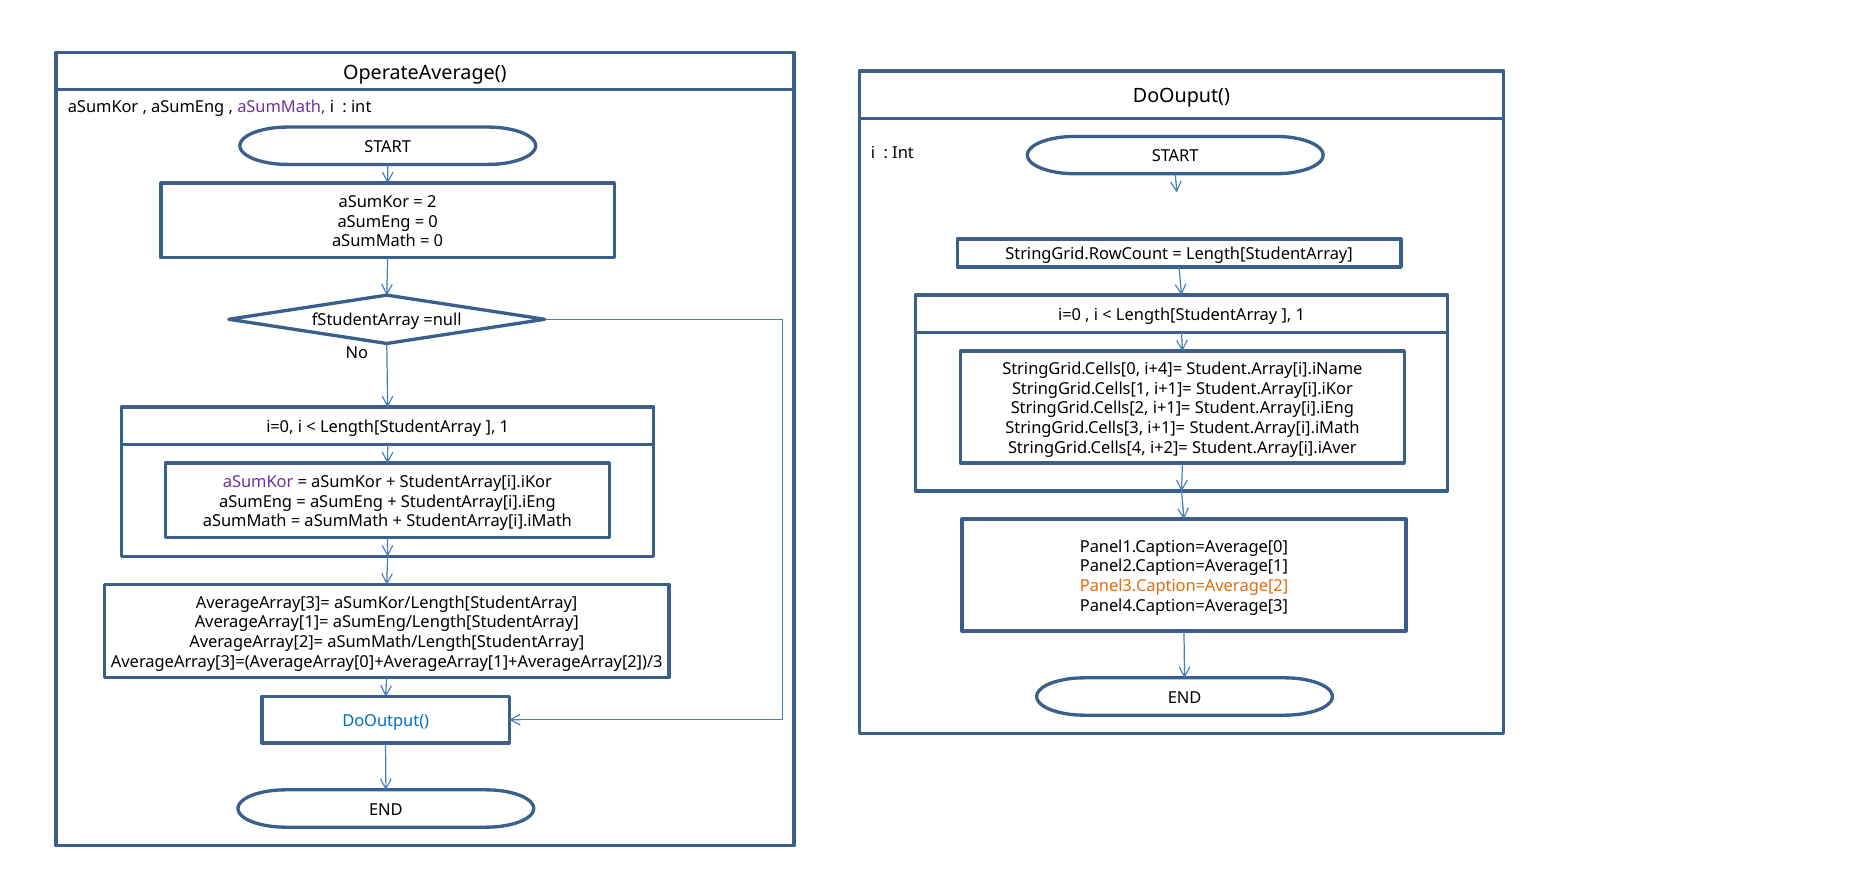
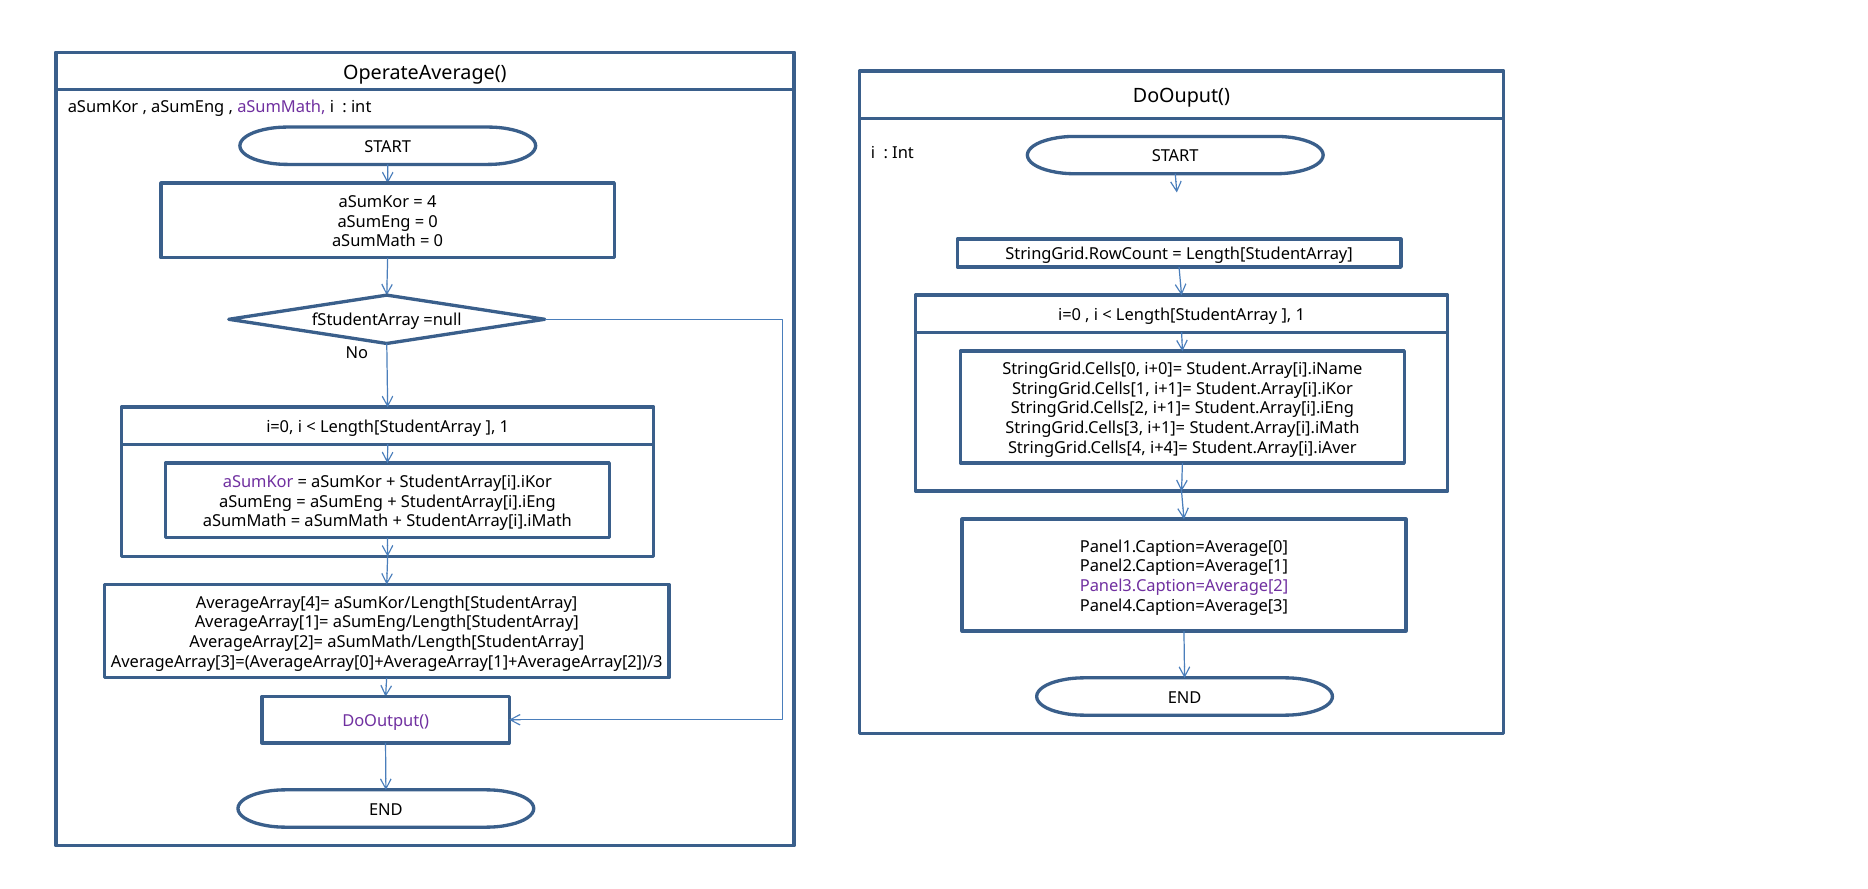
2: 2 -> 4 (432, 202)
i+4]=: i+4]= -> i+0]= (1163, 369)
i+2]=: i+2]= -> i+4]= (1169, 448)
Panel3.Caption=Average[2 colour: orange -> purple (1184, 587)
AverageArray[3]=: AverageArray[3]= -> AverageArray[4]= (263, 603)
DoOutput( colour: blue -> purple (386, 721)
